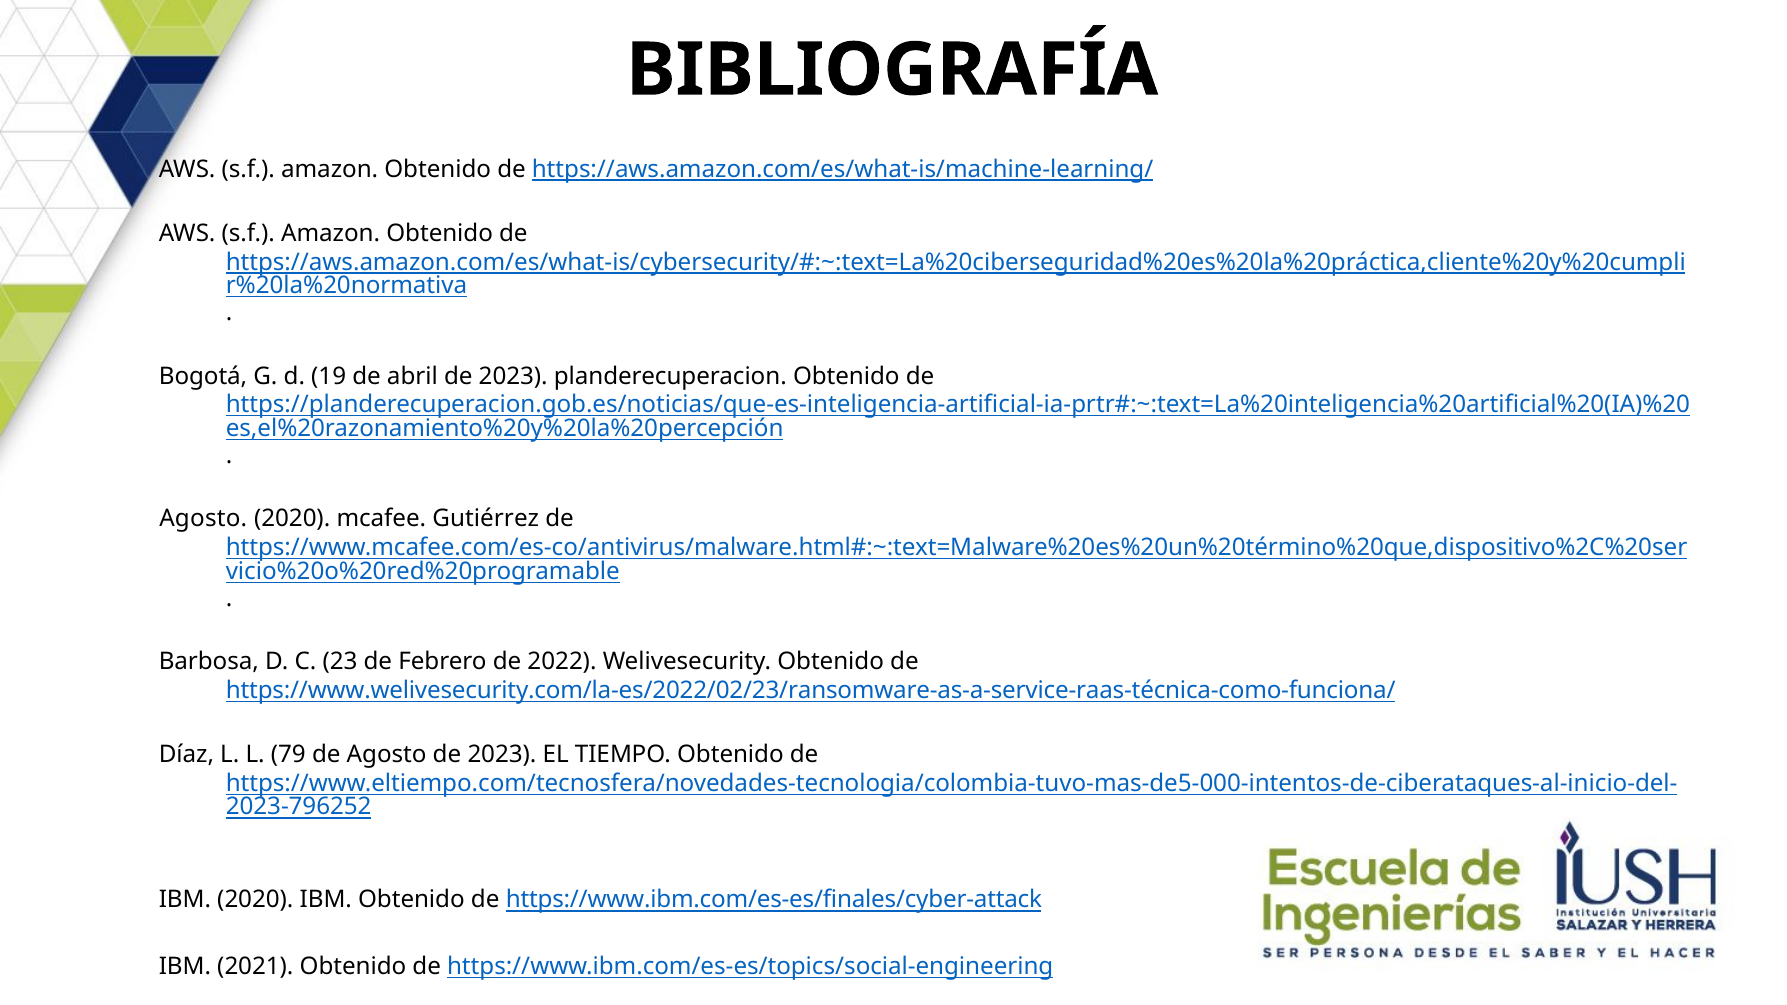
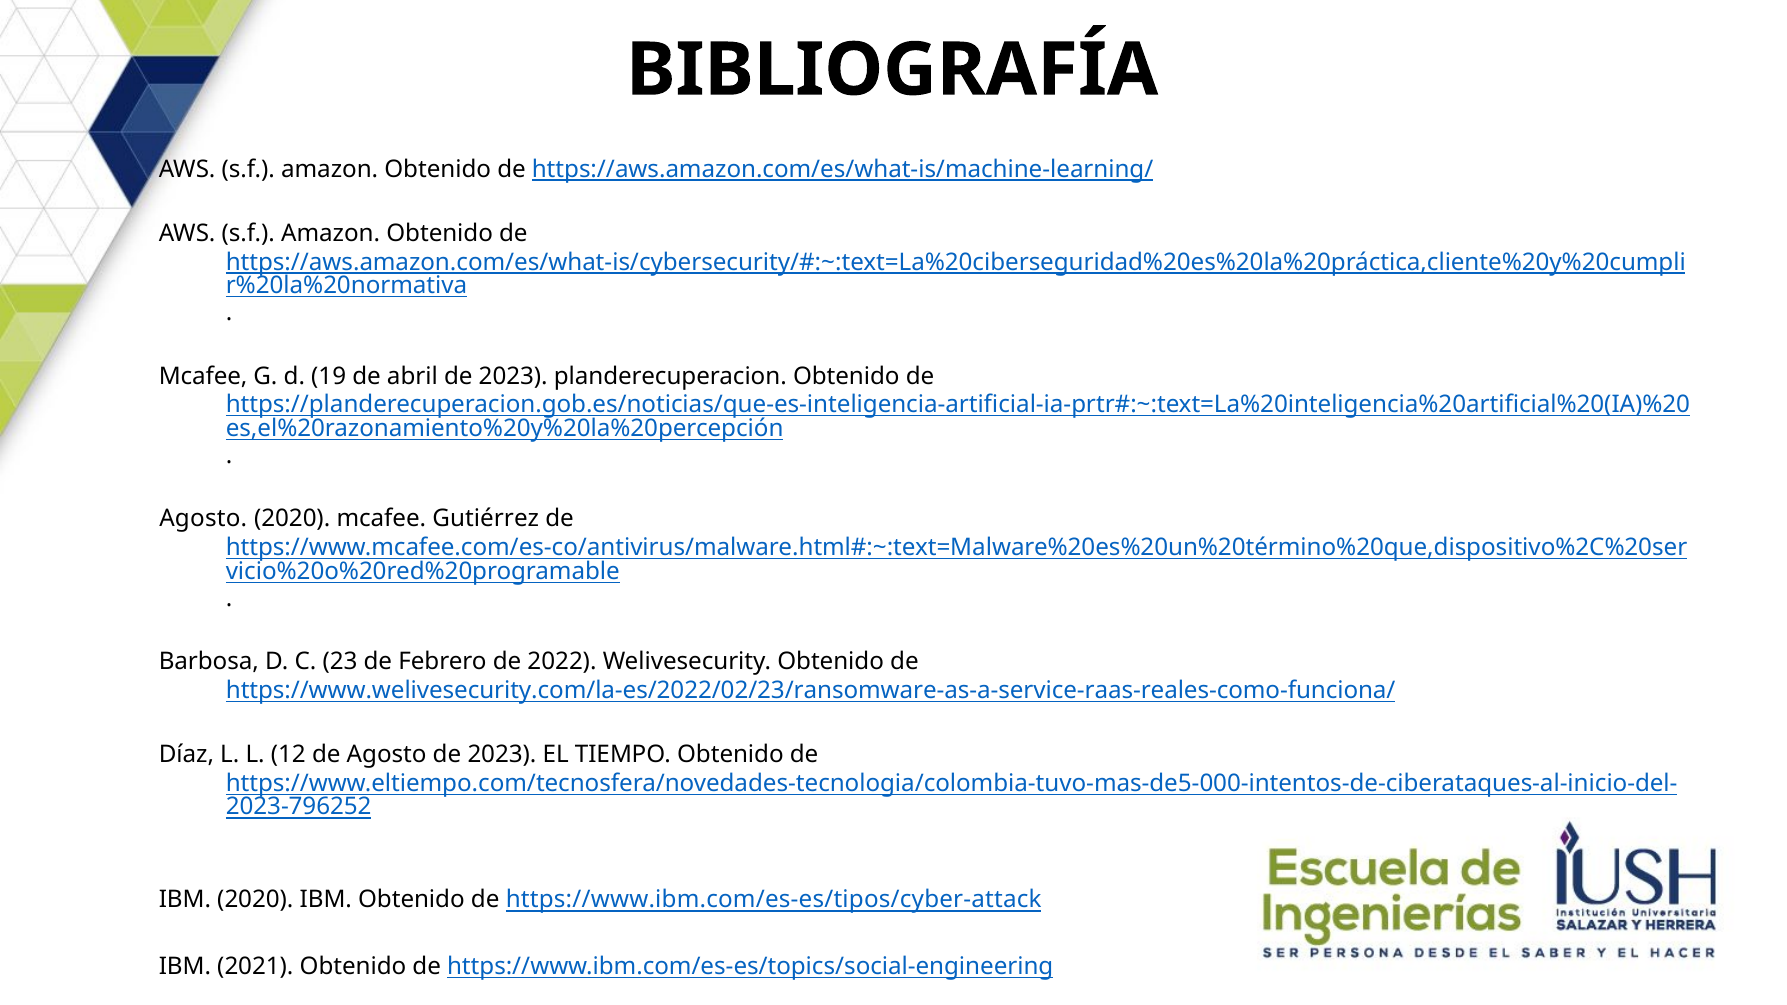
Bogotá: Bogotá -> Mcafee (203, 376)
https://www.welivesecurity.com/la-es/2022/02/23/ransomware-as-a-service-raas-técnica-como-funciona/: https://www.welivesecurity.com/la-es/2022/02/23/ransomware-as-a-service-raas-técnica-como-funciona/ -> https://www.welivesecurity.com/la-es/2022/02/23/ransomware-as-a-service-raas-reales-como-funciona/ (811, 691)
79: 79 -> 12 (288, 755)
https://www.ibm.com/es-es/finales/cyber-attack: https://www.ibm.com/es-es/finales/cyber-attack -> https://www.ibm.com/es-es/tipos/cyber-attack (774, 900)
